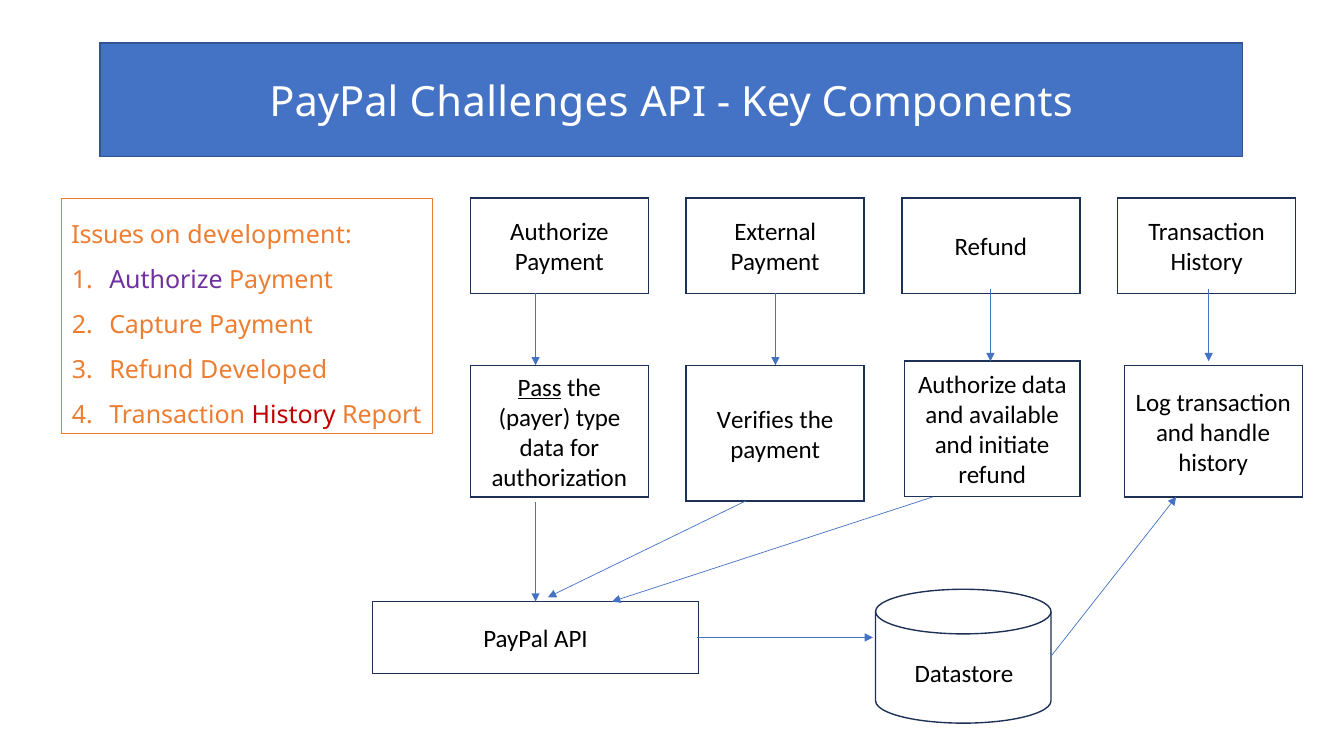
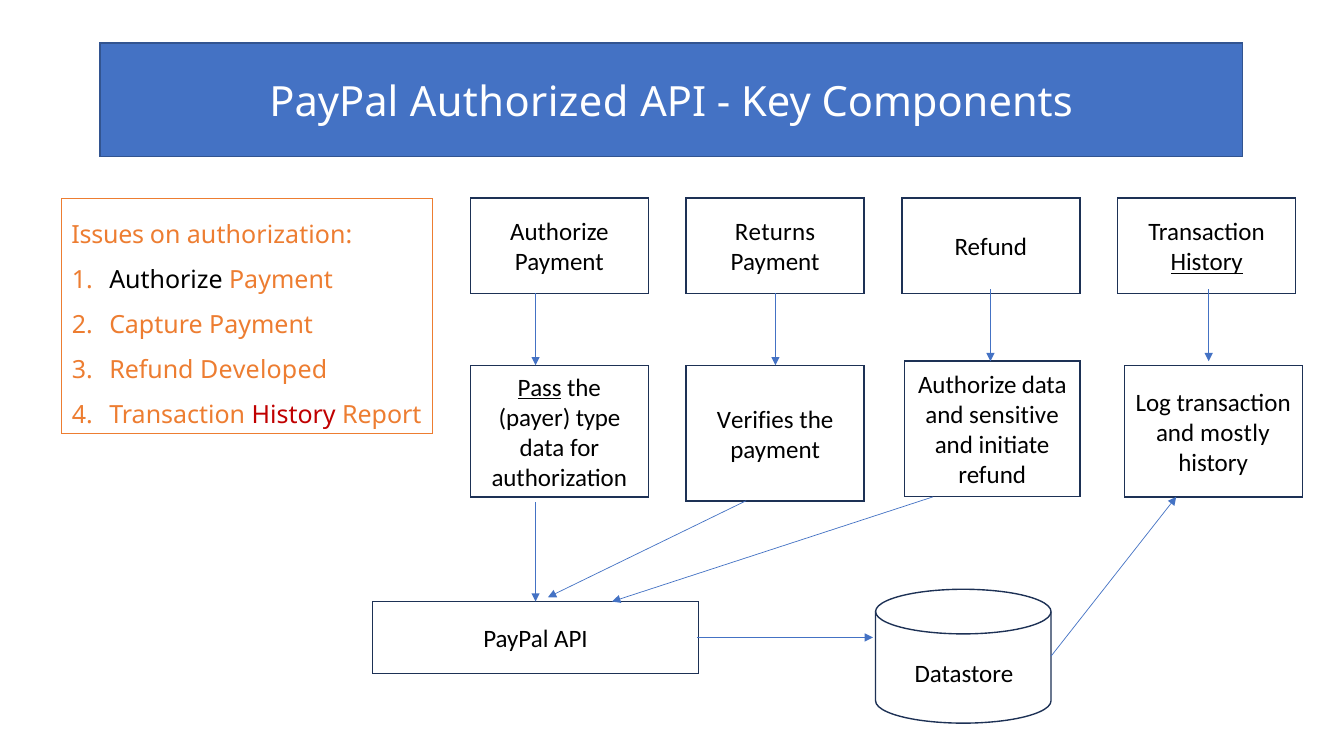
Challenges: Challenges -> Authorized (519, 103)
External: External -> Returns (775, 233)
on development: development -> authorization (270, 235)
History underline: none -> present (1207, 263)
Authorize colour: purple -> black (166, 280)
available: available -> sensitive (1014, 416)
handle: handle -> mostly (1235, 433)
